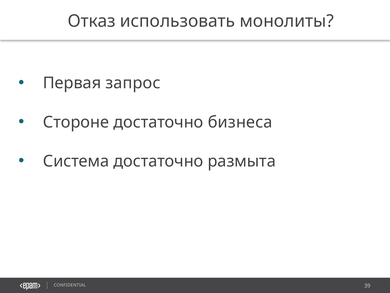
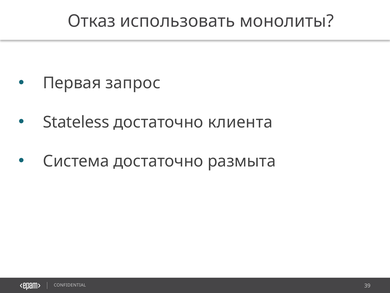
Стороне: Стороне -> Stateless (76, 122)
бизнеса: бизнеса -> клиента (240, 122)
